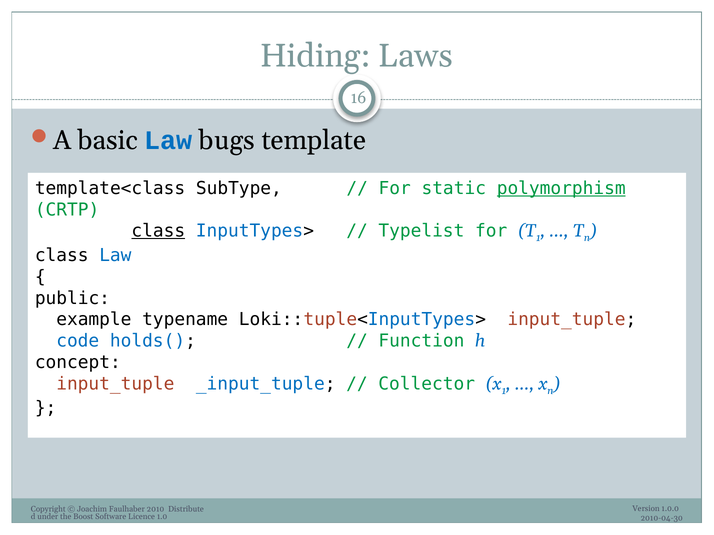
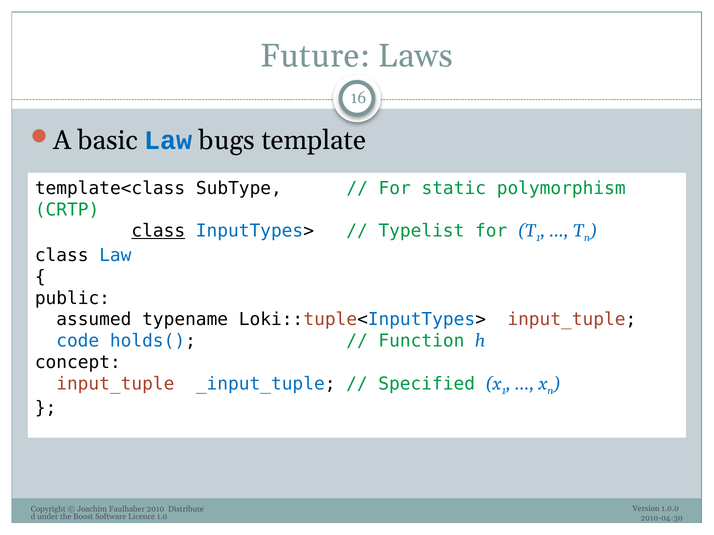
Hiding: Hiding -> Future (315, 56)
polymorphism underline: present -> none (561, 188)
example: example -> assumed (94, 320)
Collector: Collector -> Specified (427, 384)
